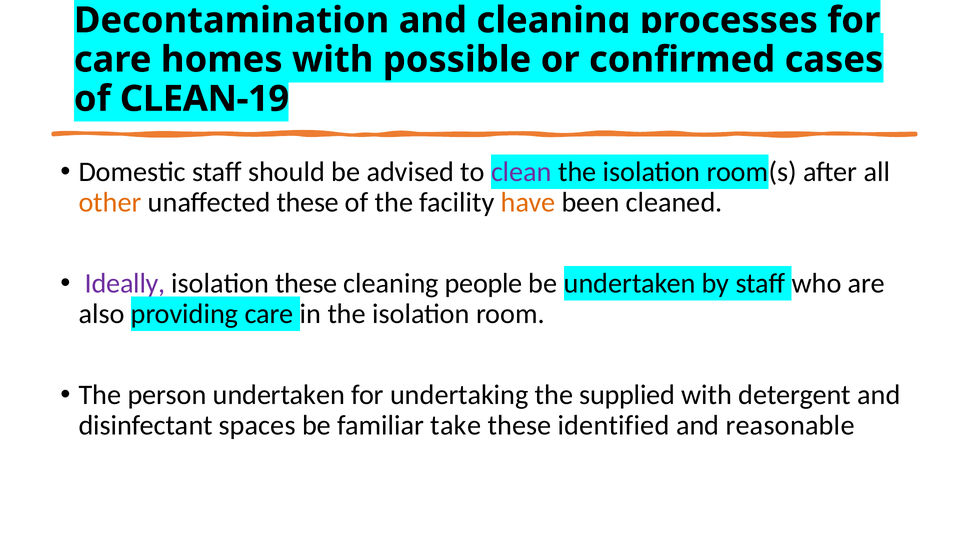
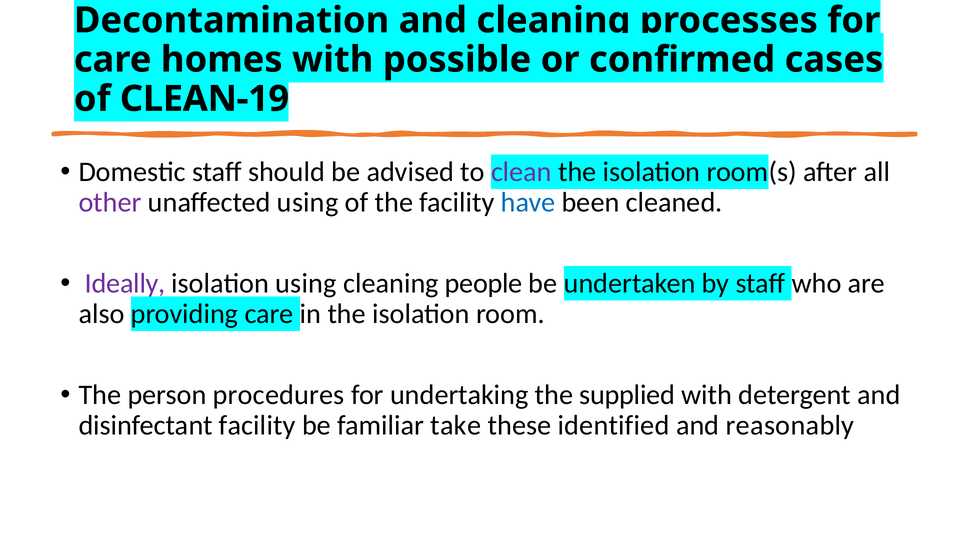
other colour: orange -> purple (110, 202)
unaffected these: these -> using (308, 202)
have colour: orange -> blue (528, 202)
these: these -> using (306, 284)
person undertaken: undertaken -> procedures (279, 395)
disinfectant spaces: spaces -> facility (257, 426)
reasonable: reasonable -> reasonably (790, 426)
